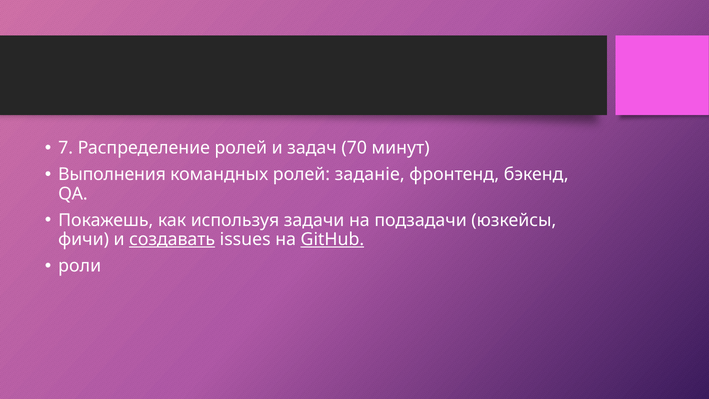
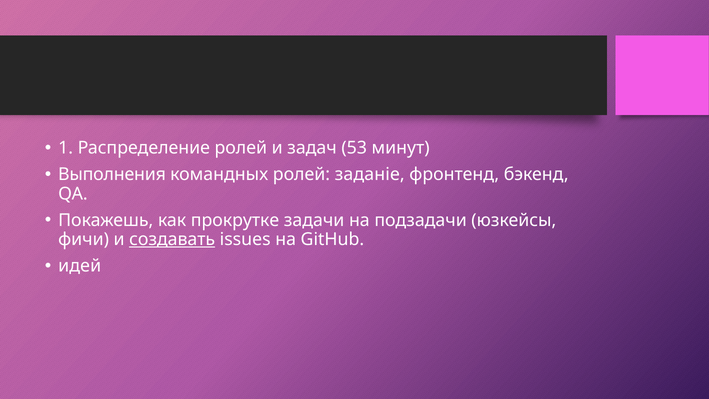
7: 7 -> 1 (66, 148)
70: 70 -> 53 (354, 148)
используя: используя -> прокрутке (235, 220)
GitHub underline: present -> none (332, 239)
роли: роли -> идей (80, 266)
